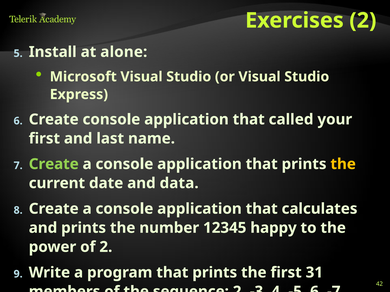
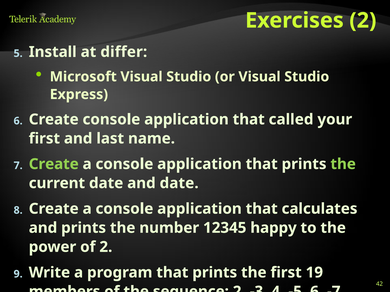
alone: alone -> differ (124, 52)
the colour: yellow -> light green (343, 164)
and data: data -> date (179, 183)
31: 31 -> 19 (314, 273)
